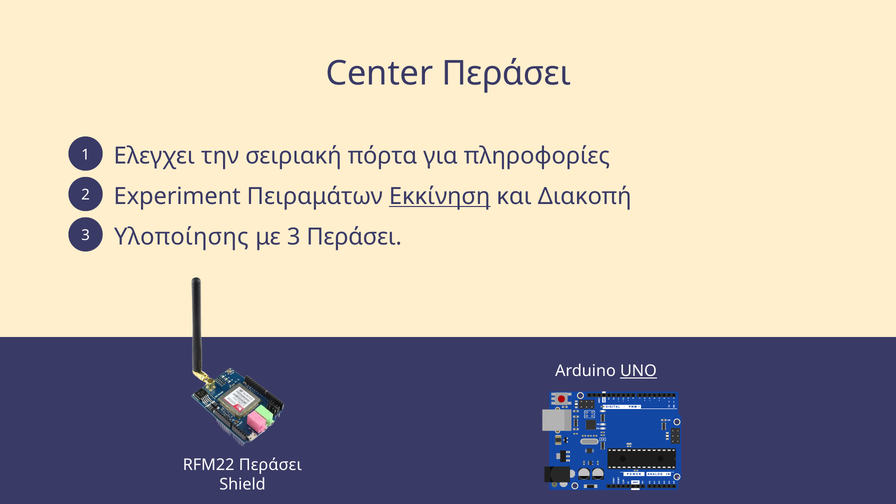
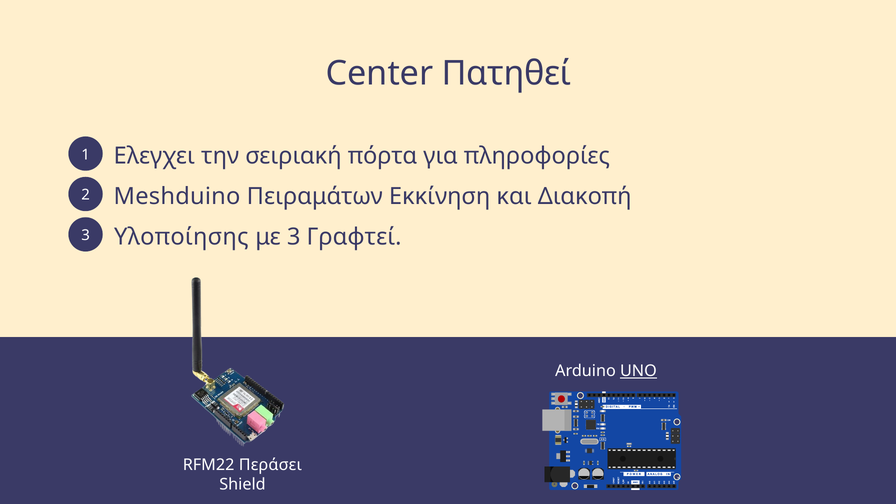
Center Περάσει: Περάσει -> Πατηθεί (506, 73)
Experiment: Experiment -> Meshduino (177, 196)
Εκκίνηση underline: present -> none (440, 196)
3 Περάσει: Περάσει -> Γραφτεί (354, 237)
